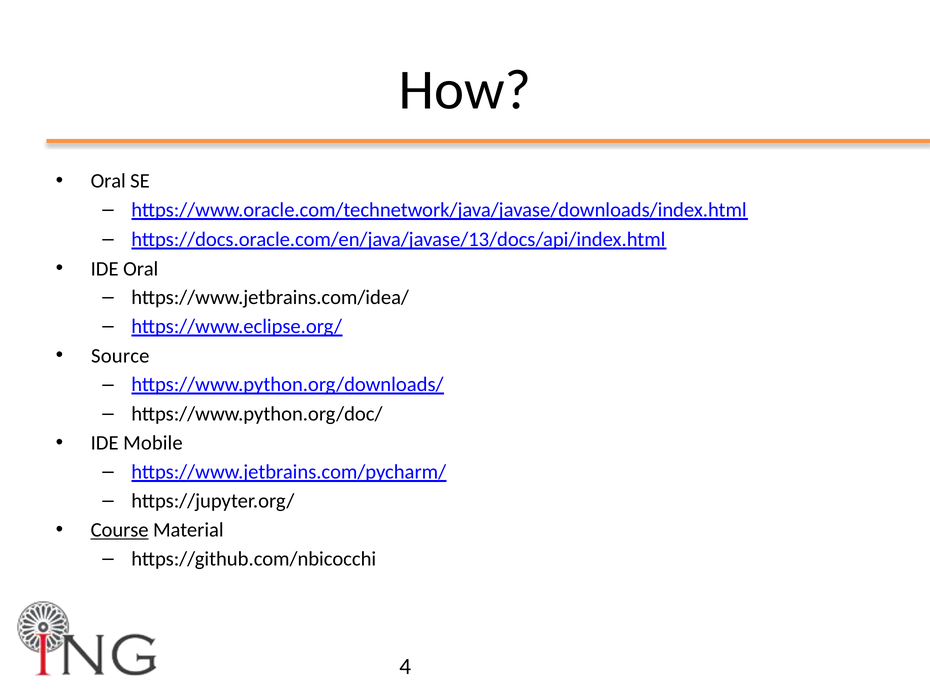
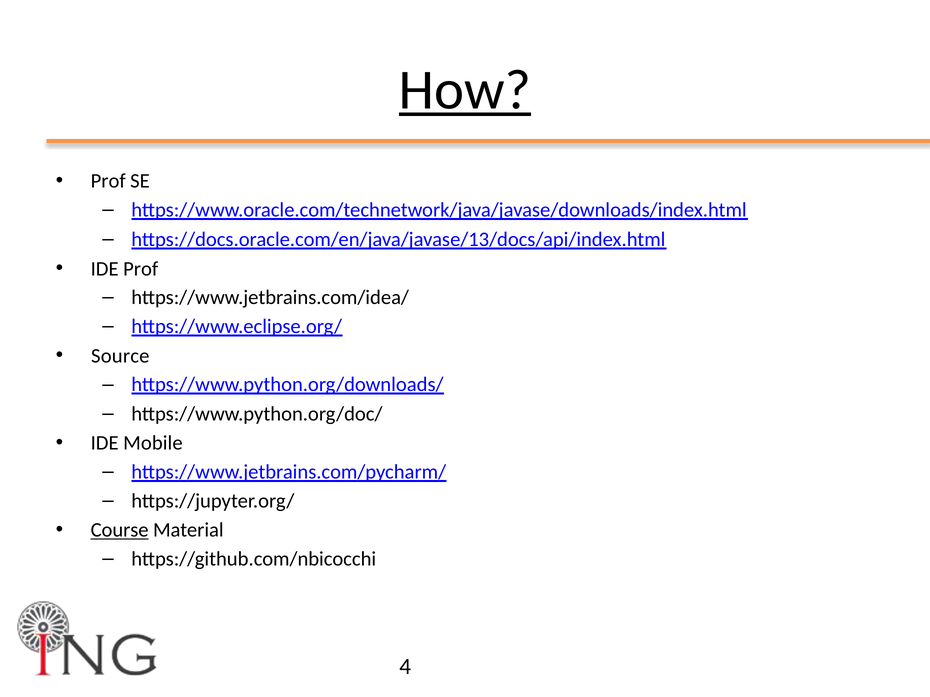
How underline: none -> present (465, 90)
Oral: Oral -> Prof (108, 181)
IDE Oral: Oral -> Prof (141, 269)
